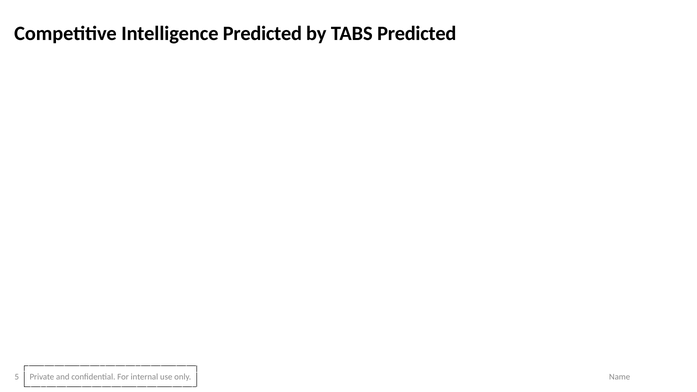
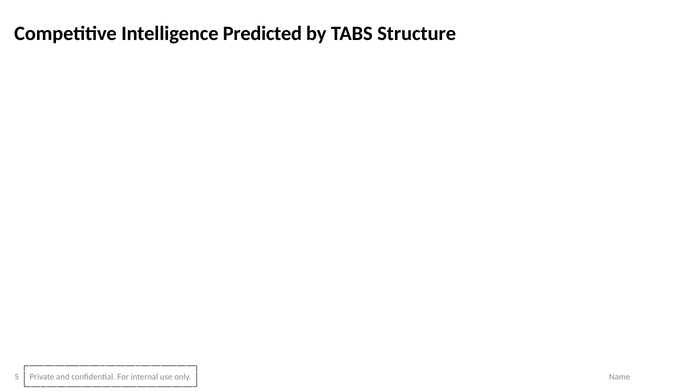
TABS Predicted: Predicted -> Structure (417, 33)
